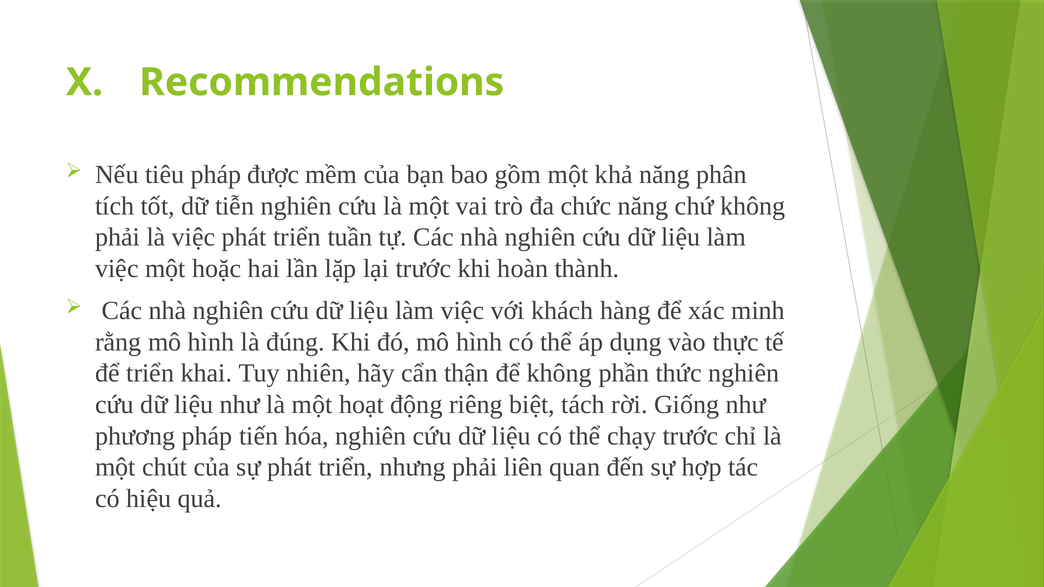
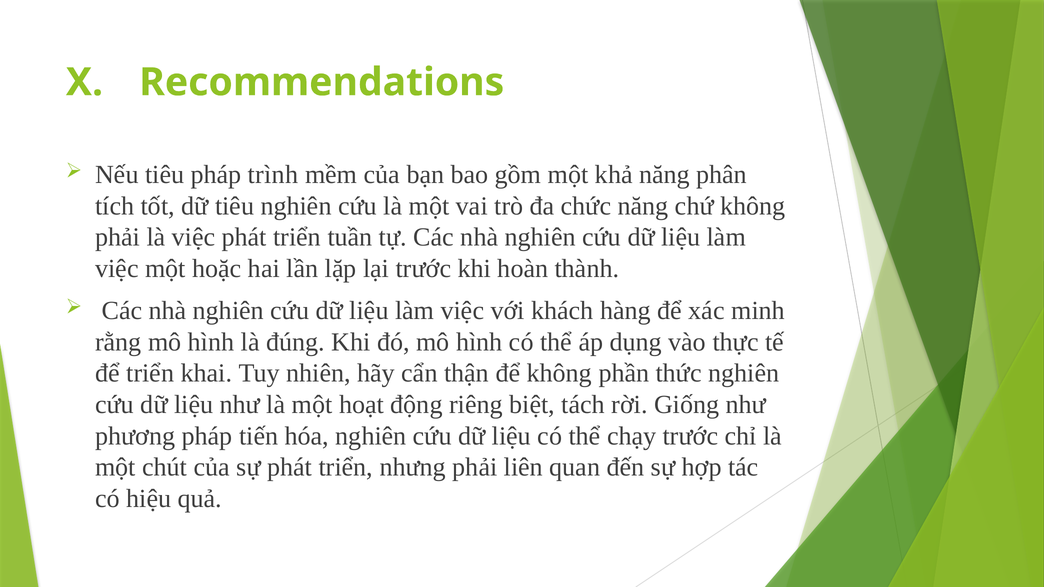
được: được -> trình (273, 175)
dữ tiễn: tiễn -> tiêu (235, 206)
